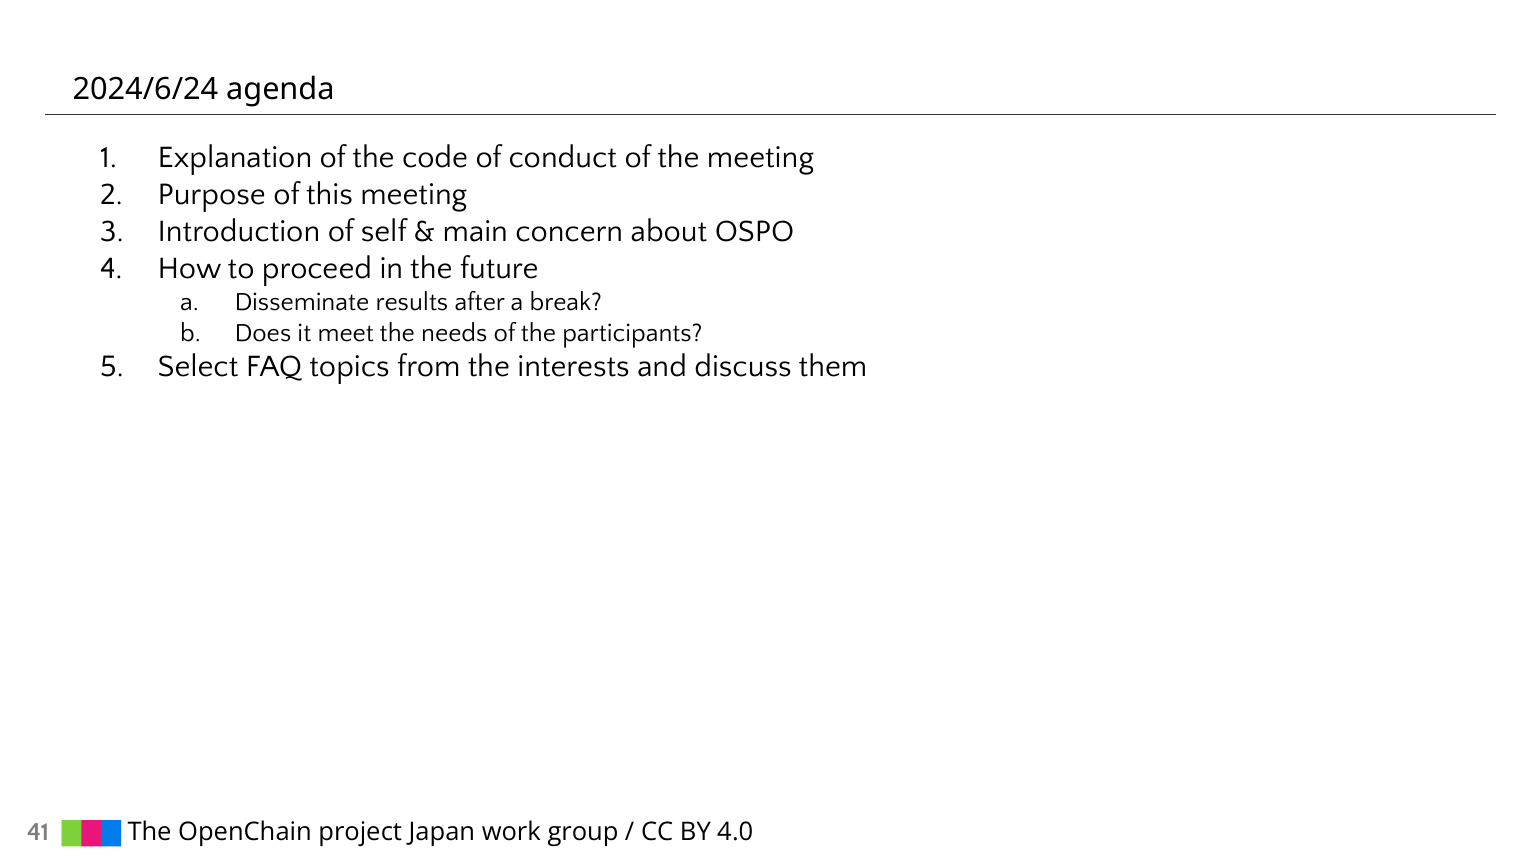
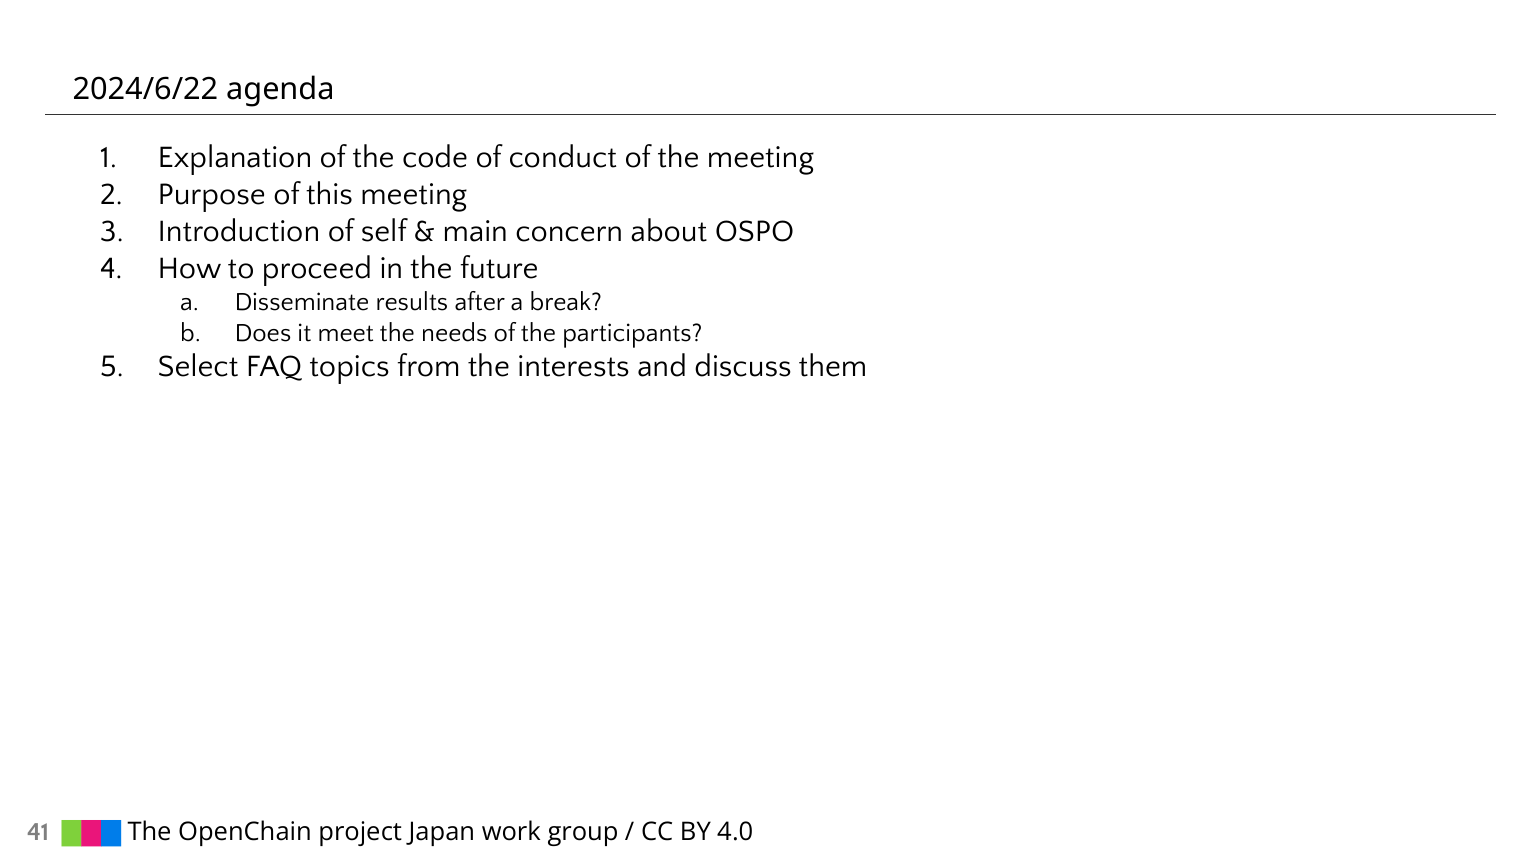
2024/6/24: 2024/6/24 -> 2024/6/22 (145, 89)
